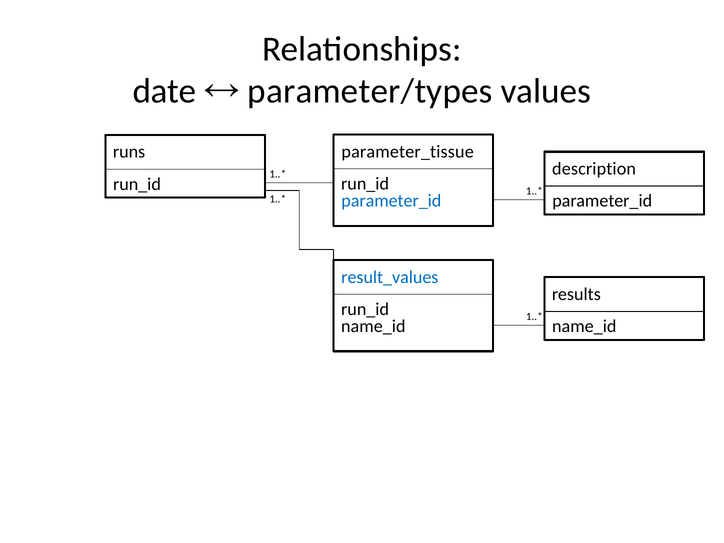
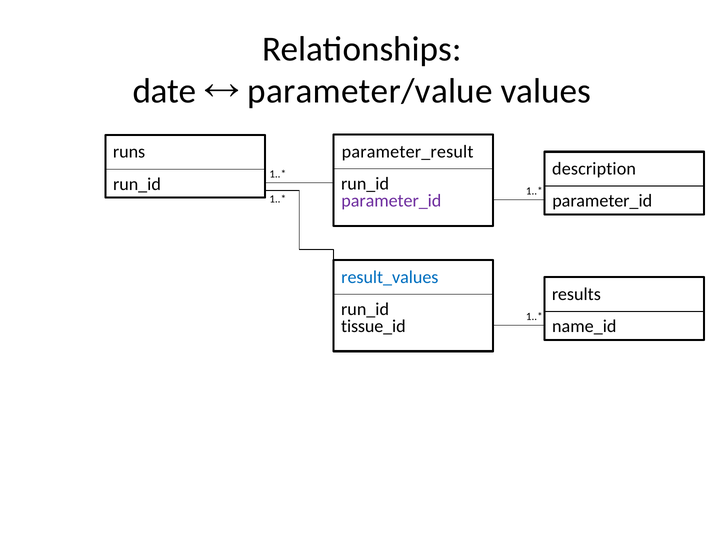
parameter/types: parameter/types -> parameter/value (370, 91)
parameter_tissue: parameter_tissue -> parameter_result (408, 152)
parameter_id colour: blue -> purple (391, 201)
name_id: name_id -> tissue_id (373, 326)
